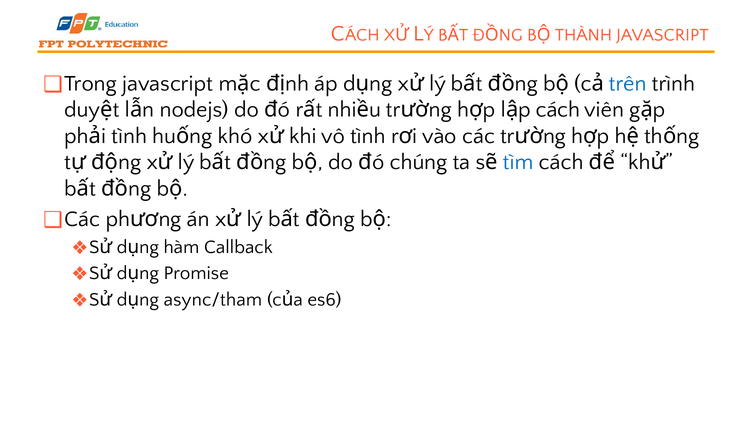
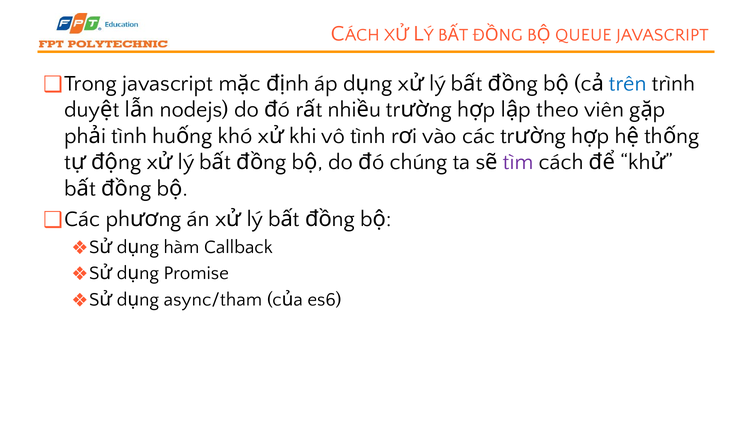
THÀNH: THÀNH -> QUEUE (583, 35)
cách: cách -> theo (558, 110)
tìm colour: blue -> purple (518, 162)
